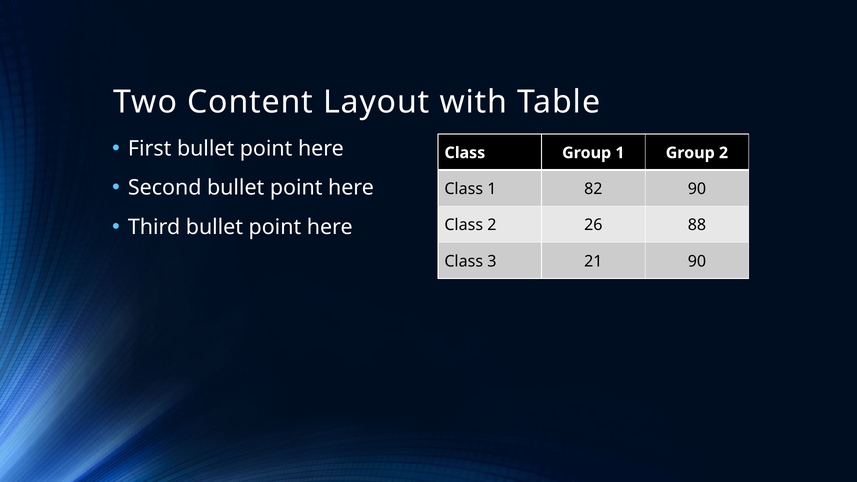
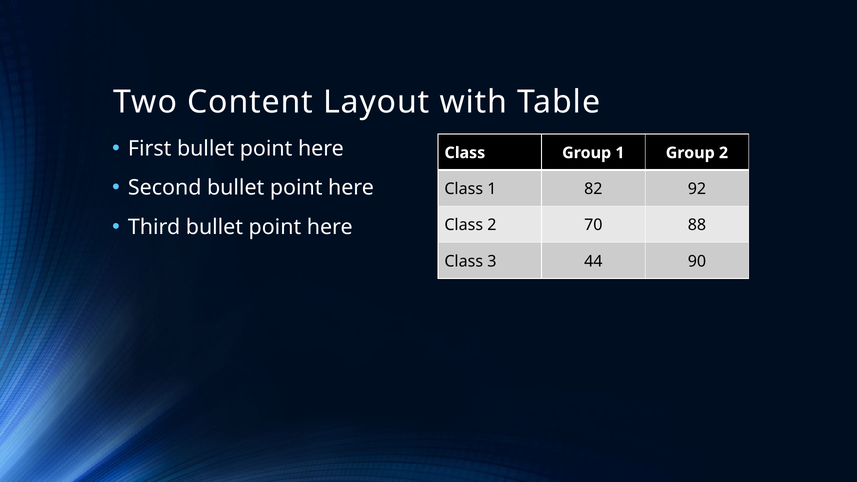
82 90: 90 -> 92 (697, 189)
26: 26 -> 70 (593, 225)
21: 21 -> 44 (593, 261)
